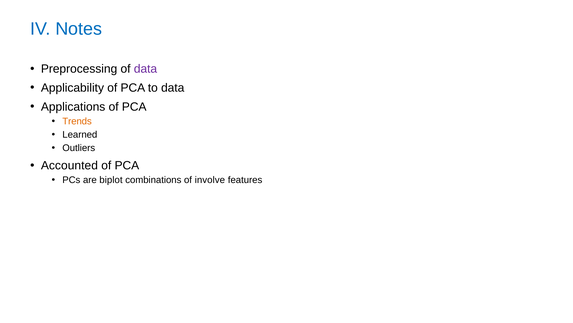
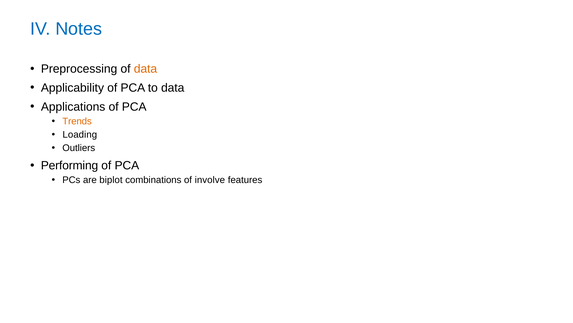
data colour: purple -> orange (145, 69)
Learned: Learned -> Loading (80, 134)
Accounted: Accounted -> Performing (70, 165)
